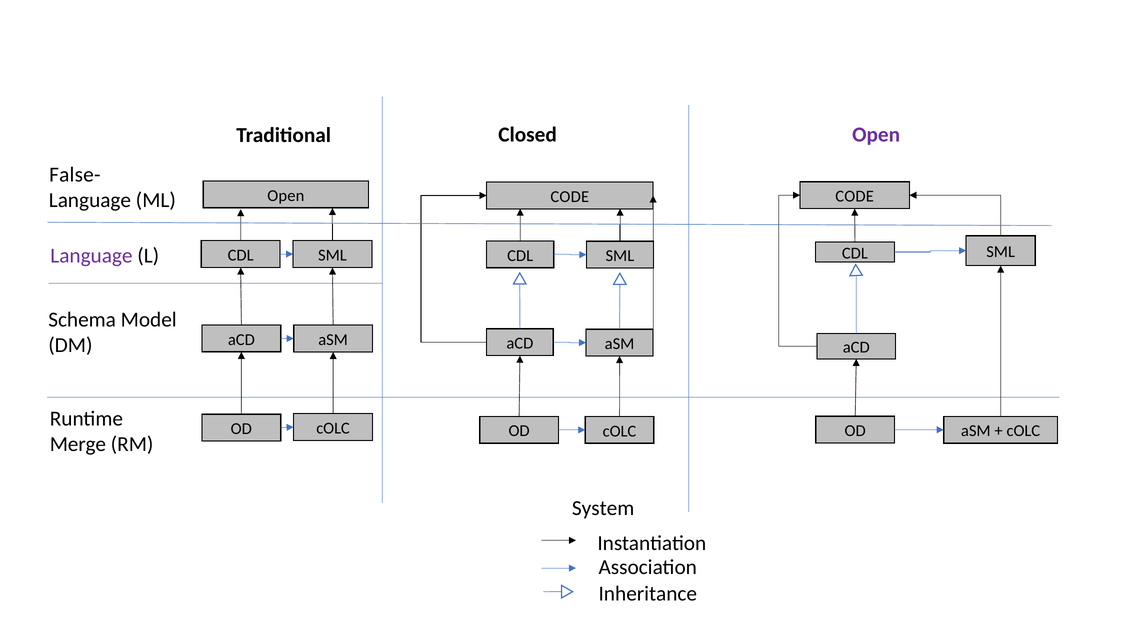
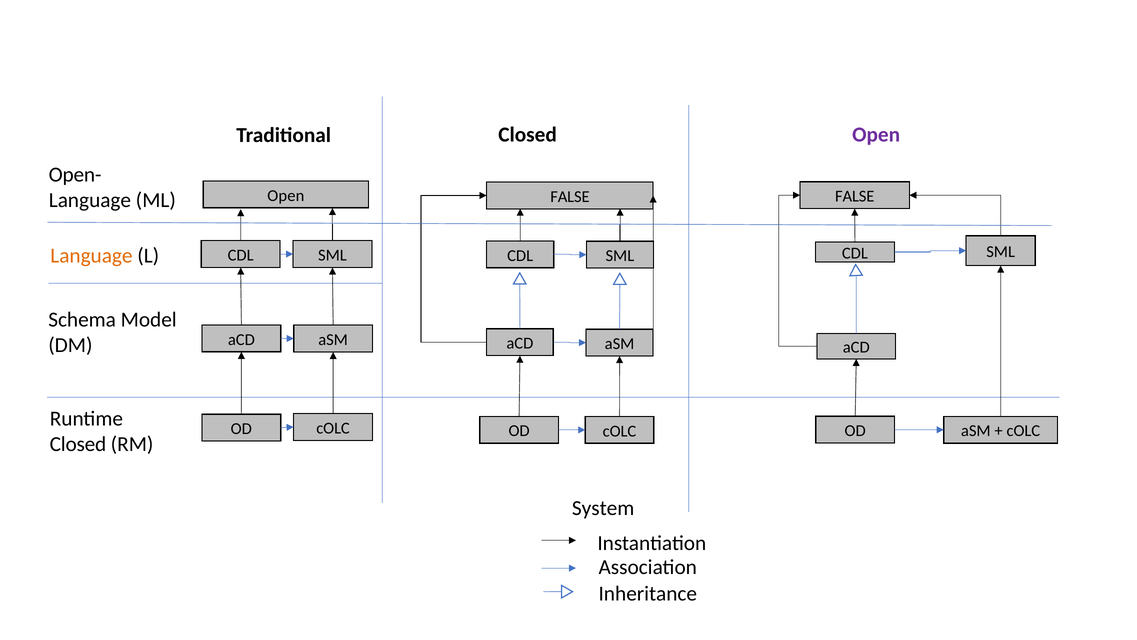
False-: False- -> Open- (75, 175)
CODE: CODE -> FALSE (855, 196)
CODE: CODE -> FALSE (570, 196)
Language colour: purple -> orange (91, 255)
Merge: Merge -> Closed (78, 444)
